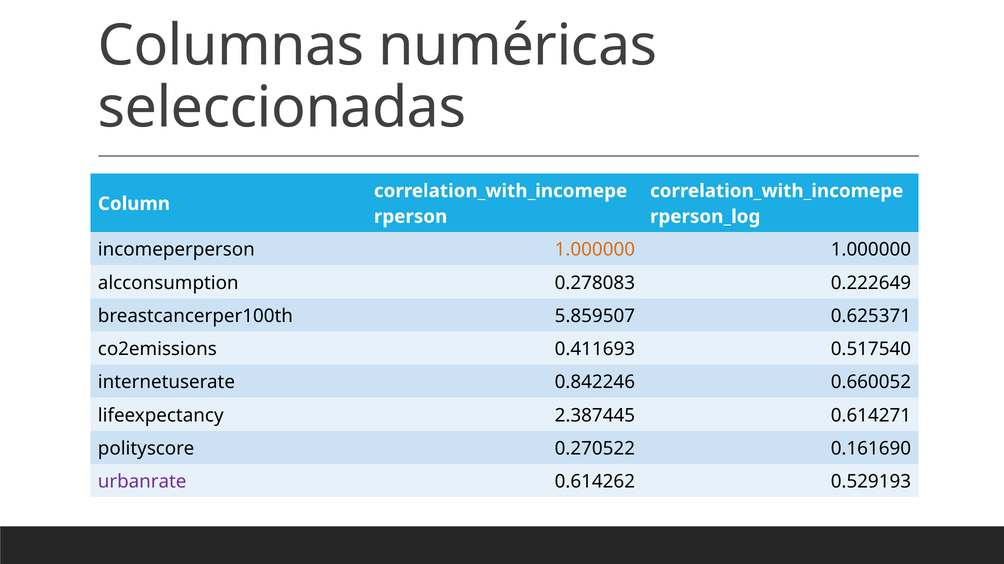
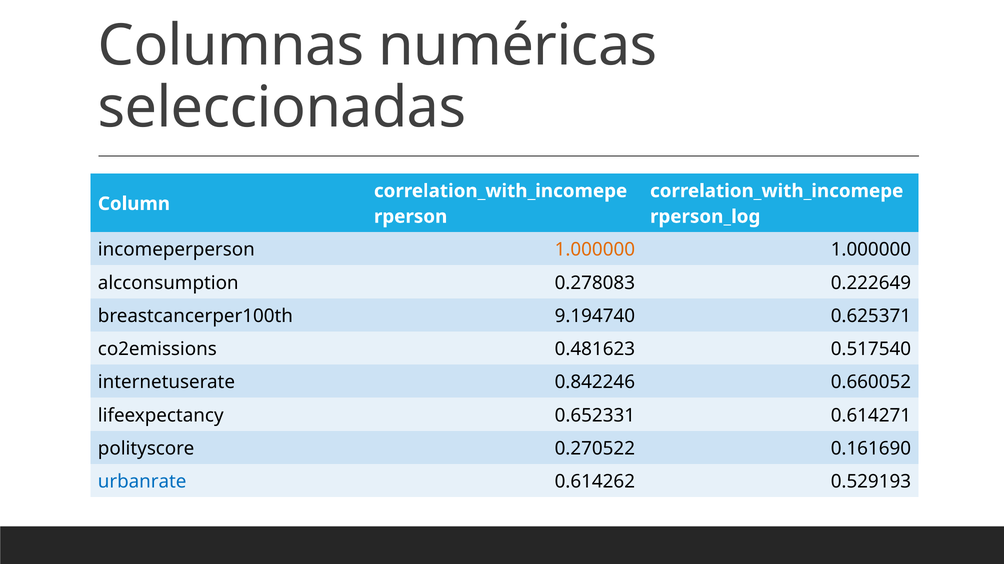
5.859507: 5.859507 -> 9.194740 (595, 316)
0.411693: 0.411693 -> 0.481623 (595, 350)
2.387445: 2.387445 -> 0.652331 (595, 416)
urbanrate colour: purple -> blue (142, 482)
